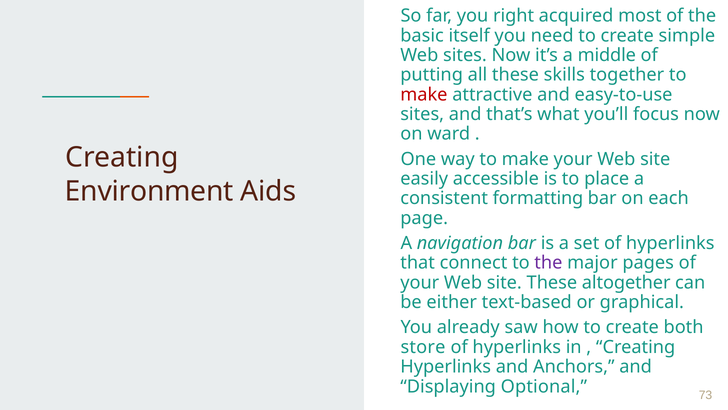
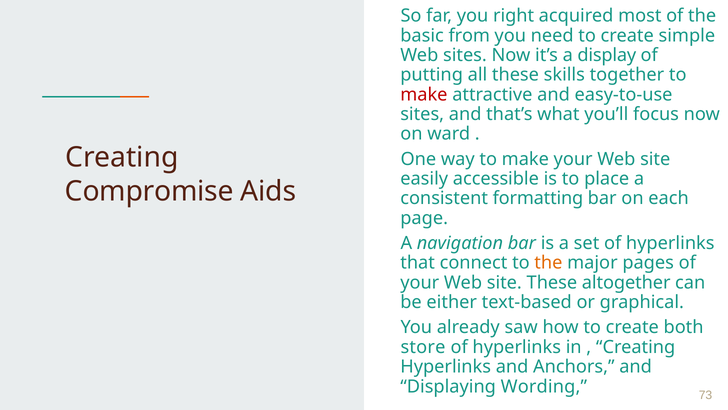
itself: itself -> from (469, 35)
middle: middle -> display (607, 55)
Environment: Environment -> Compromise (149, 191)
the colour: purple -> orange (548, 263)
Optional: Optional -> Wording (544, 386)
